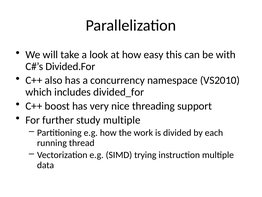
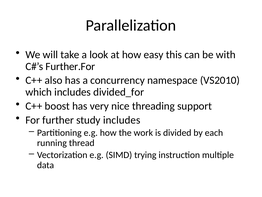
Divided.For: Divided.For -> Further.For (70, 66)
study multiple: multiple -> includes (122, 120)
